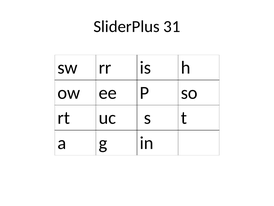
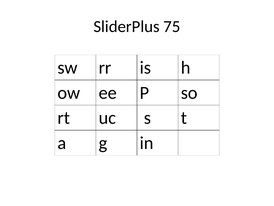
31: 31 -> 75 (172, 27)
